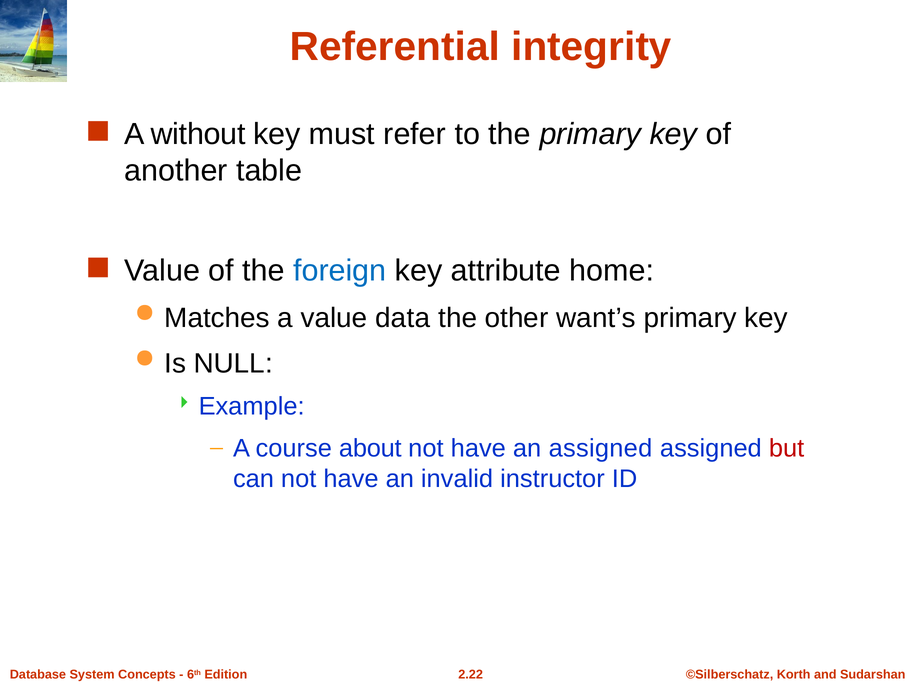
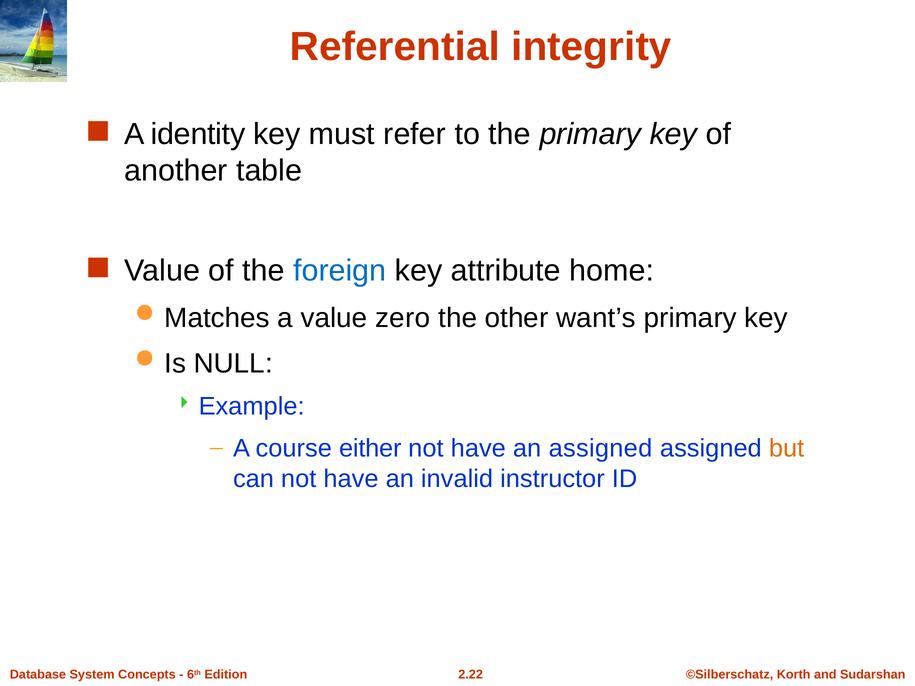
without: without -> identity (198, 134)
data: data -> zero (403, 318)
about: about -> either (370, 448)
but colour: red -> orange (787, 448)
